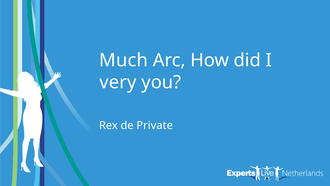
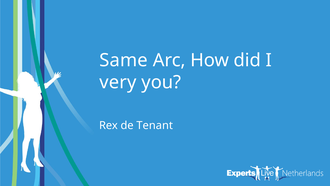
Much: Much -> Same (124, 60)
Private: Private -> Tenant (155, 125)
